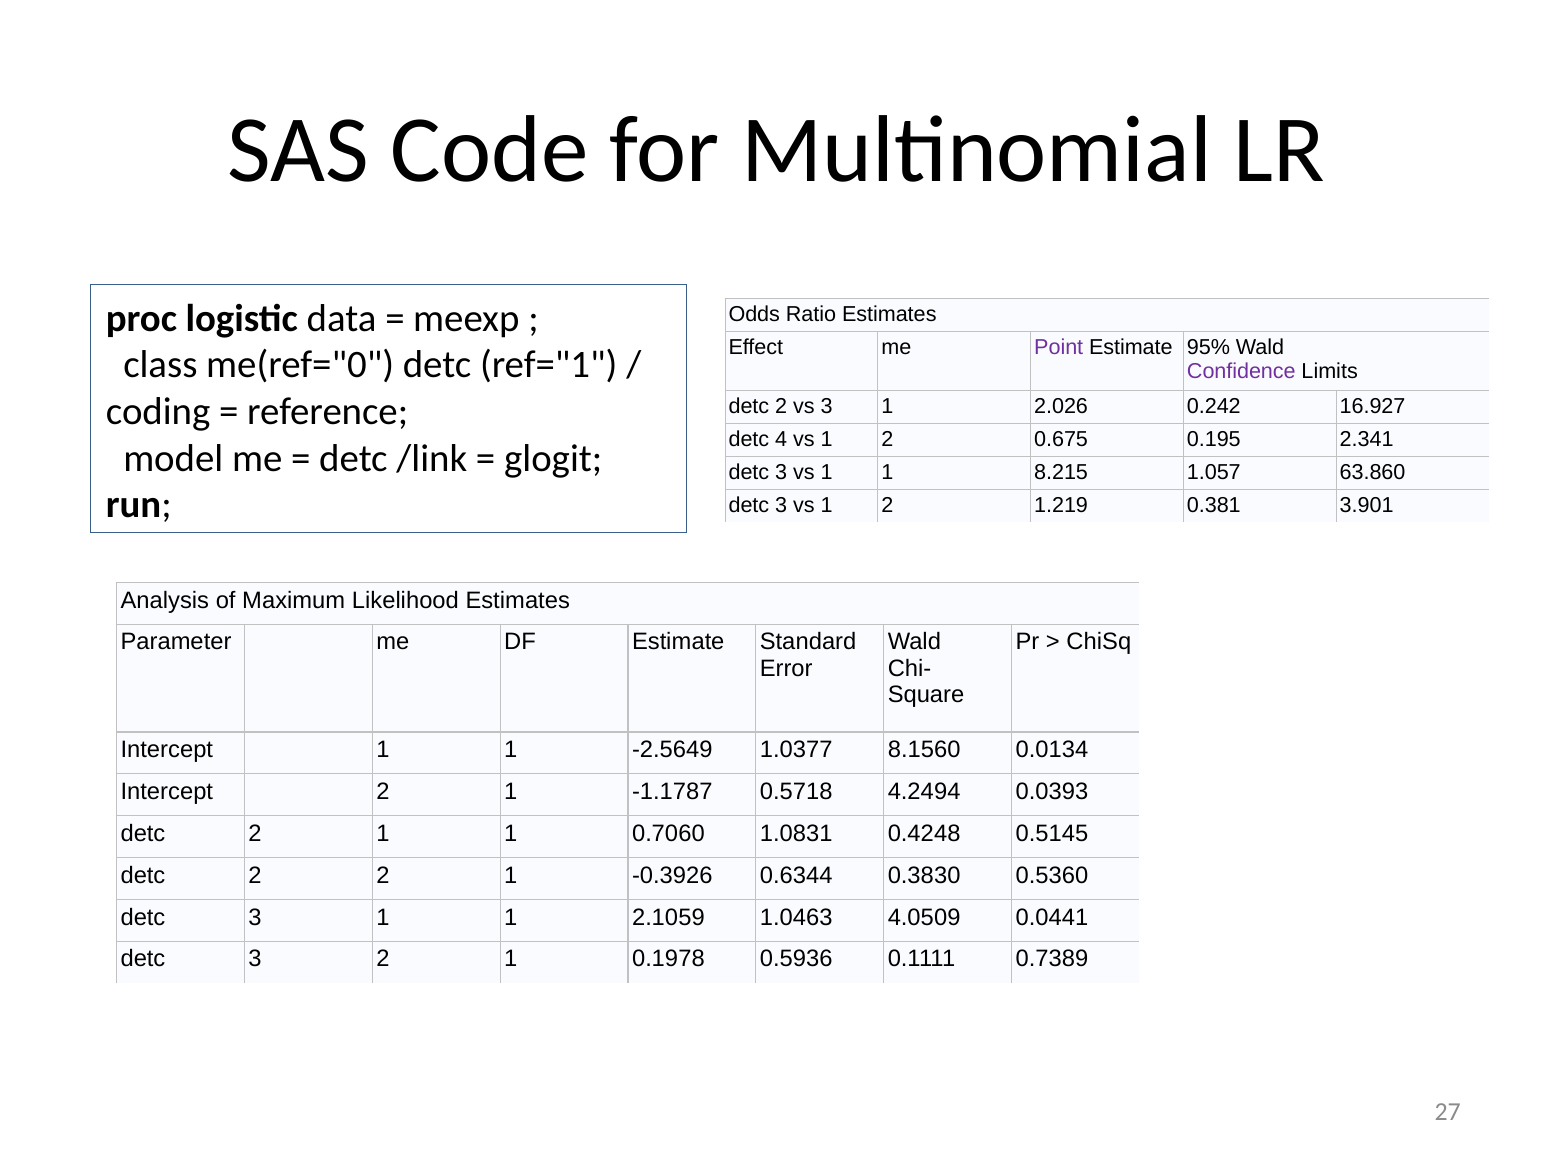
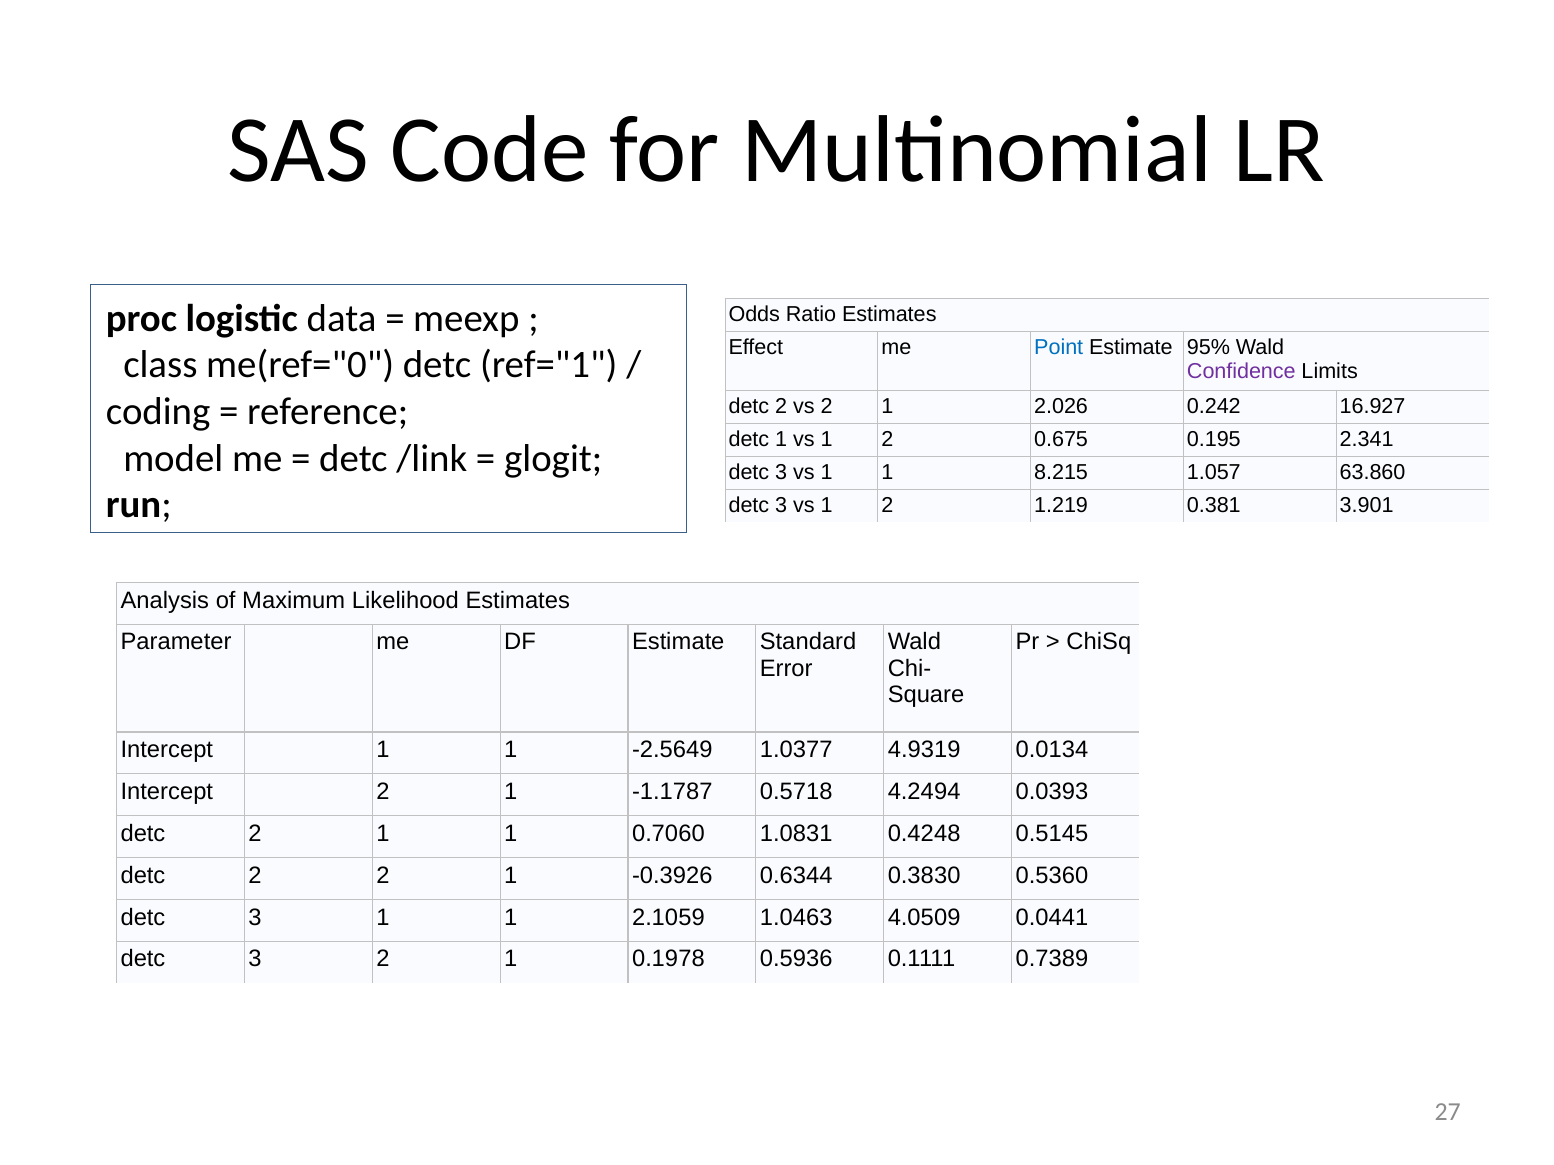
Point colour: purple -> blue (1059, 347)
vs 3: 3 -> 2 (827, 406)
detc 4: 4 -> 1 (781, 439)
8.1560: 8.1560 -> 4.9319 (924, 750)
